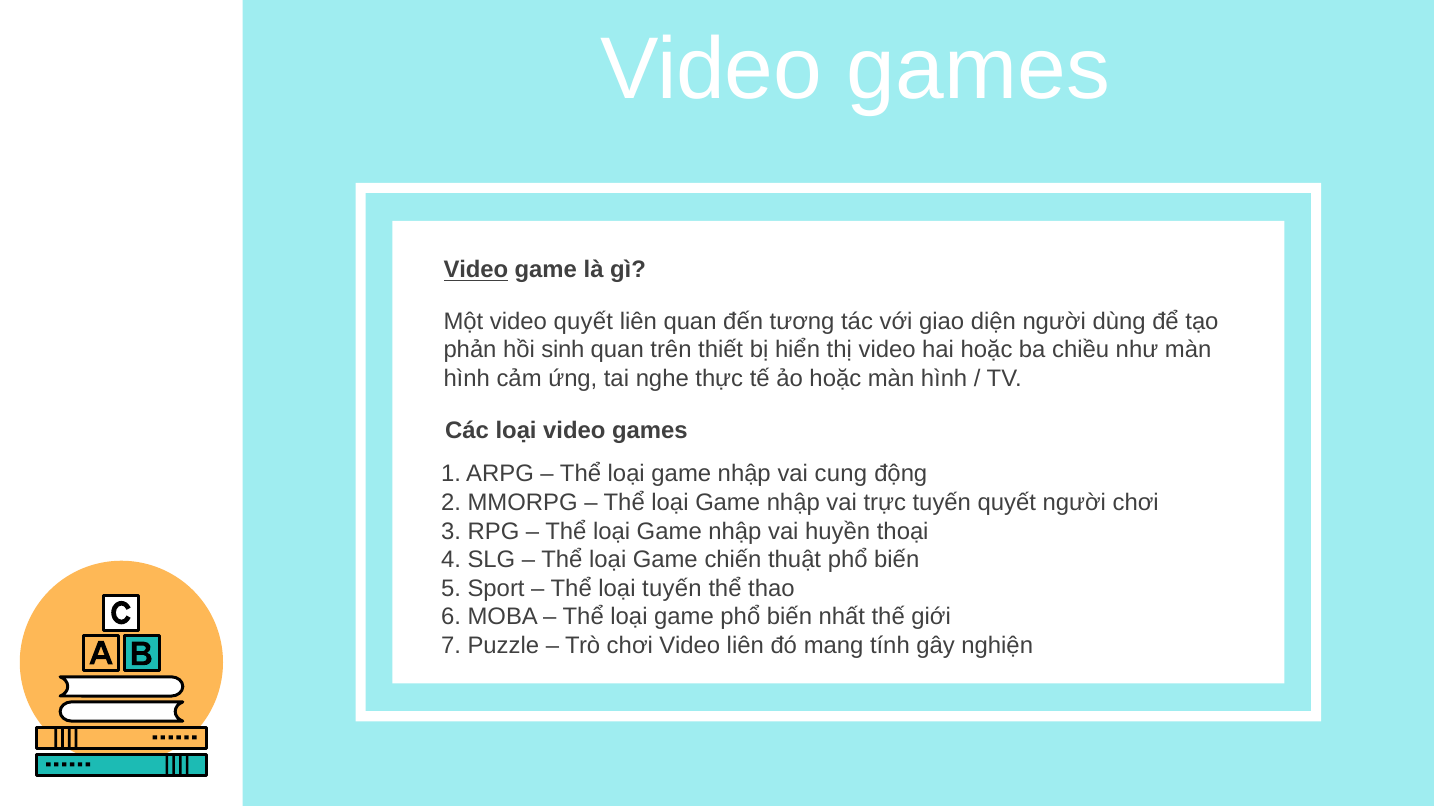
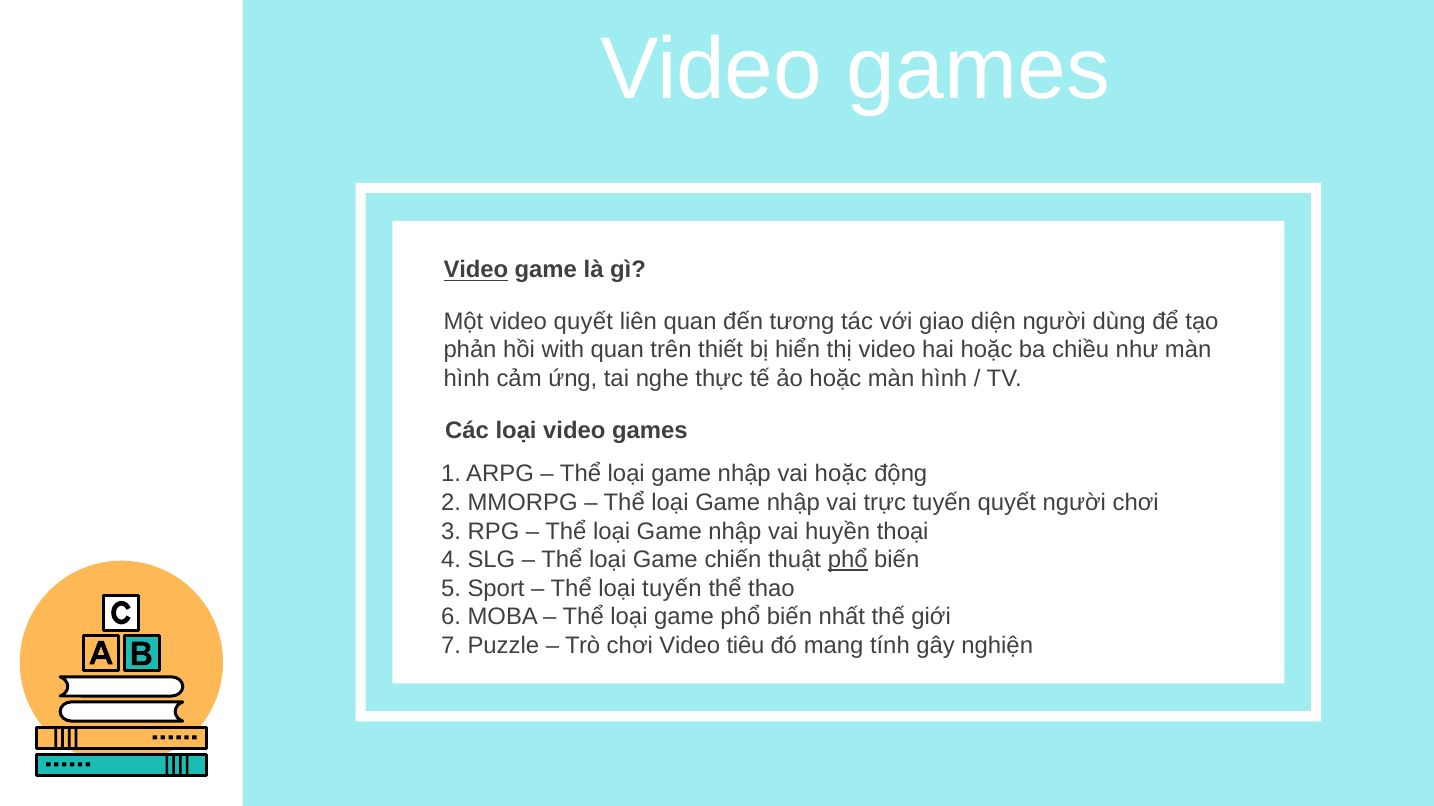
sinh: sinh -> with (563, 350)
vai cung: cung -> hoặc (841, 474)
phổ underline: none -> present (848, 560)
Video liên: liên -> tiêu (745, 646)
